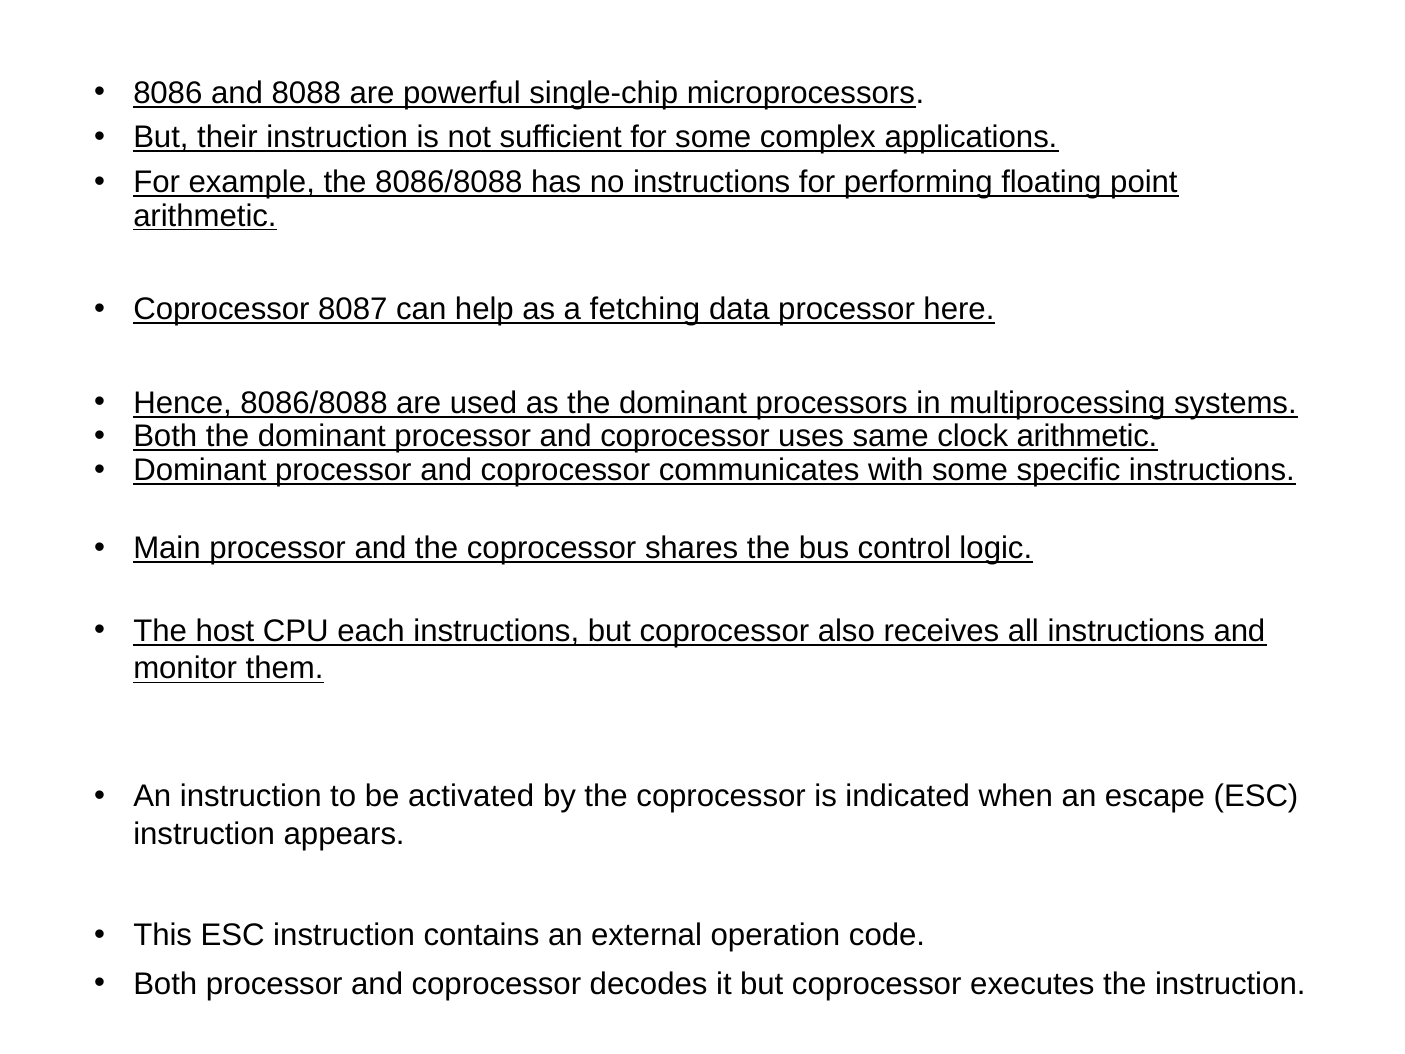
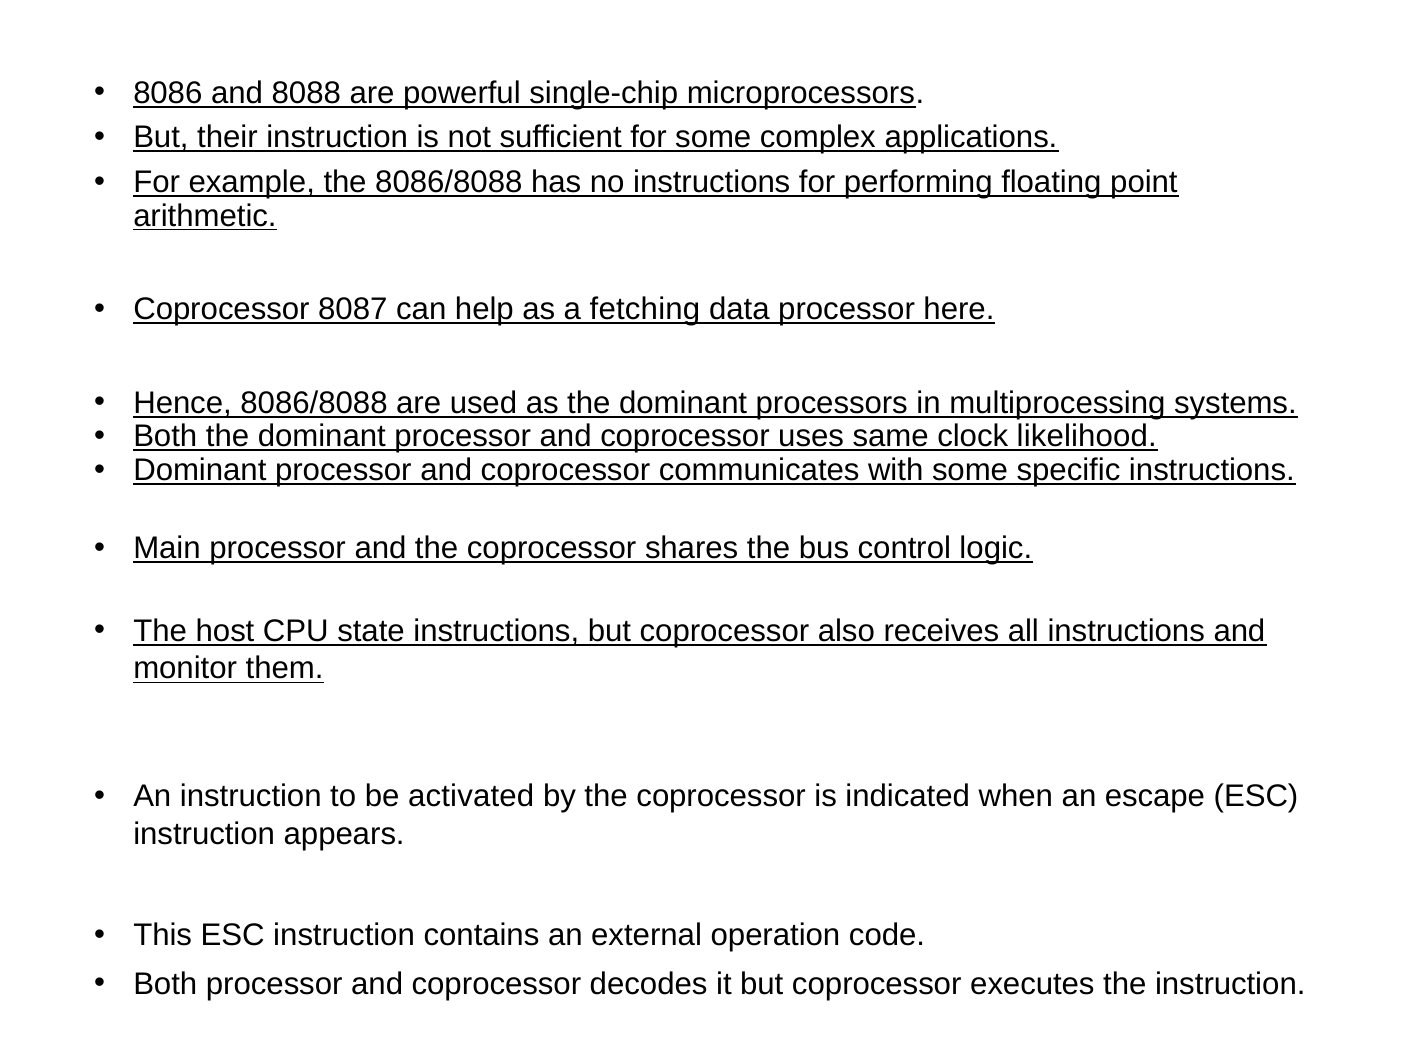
clock arithmetic: arithmetic -> likelihood (1087, 436)
each: each -> state (371, 631)
